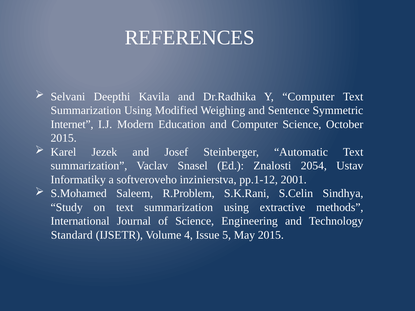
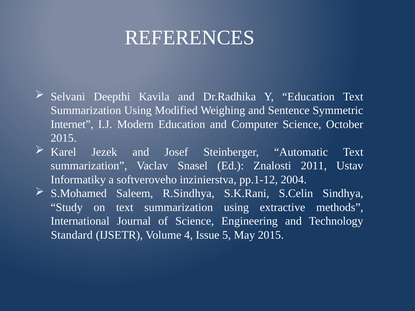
Y Computer: Computer -> Education (308, 97)
2054: 2054 -> 2011 (314, 166)
2001: 2001 -> 2004 (294, 180)
R.Problem: R.Problem -> R.Sindhya (189, 194)
